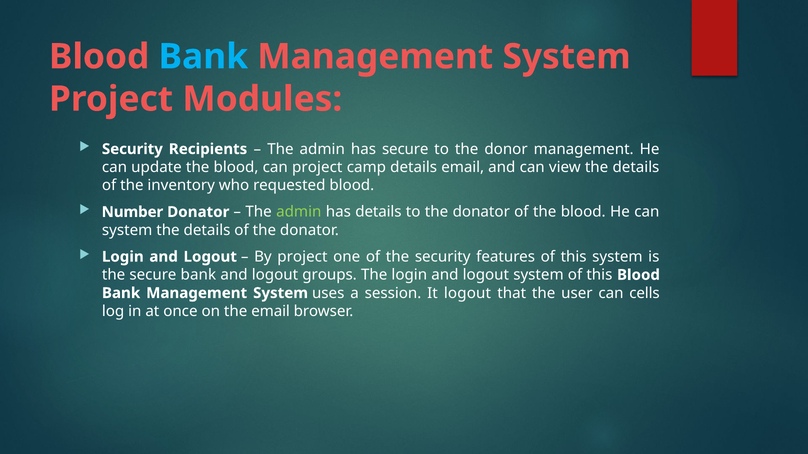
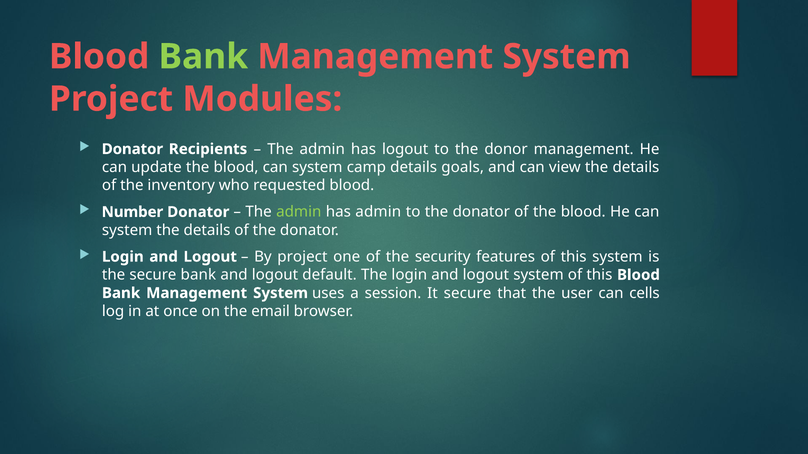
Bank colour: light blue -> light green (203, 57)
Security: Security -> Donator (132, 149)
has secure: secure -> logout (405, 149)
blood can project: project -> system (317, 167)
details email: email -> goals (463, 167)
has details: details -> admin (378, 212)
groups: groups -> default (330, 275)
It logout: logout -> secure (468, 293)
